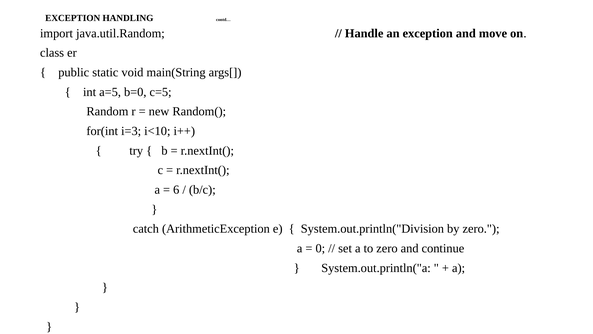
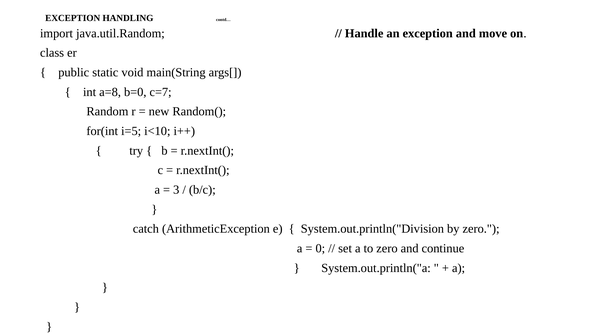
a=5: a=5 -> a=8 (110, 92)
c=5: c=5 -> c=7 (161, 92)
i=3: i=3 -> i=5 (131, 131)
6: 6 -> 3 (176, 190)
